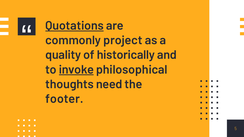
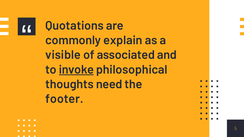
Quotations underline: present -> none (74, 26)
project: project -> explain (123, 40)
quality: quality -> visible (63, 55)
historically: historically -> associated (126, 55)
